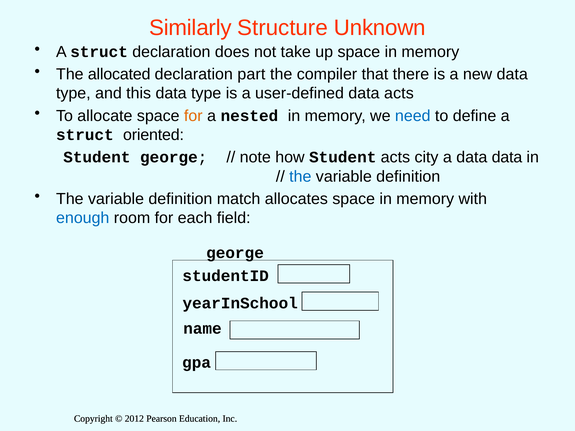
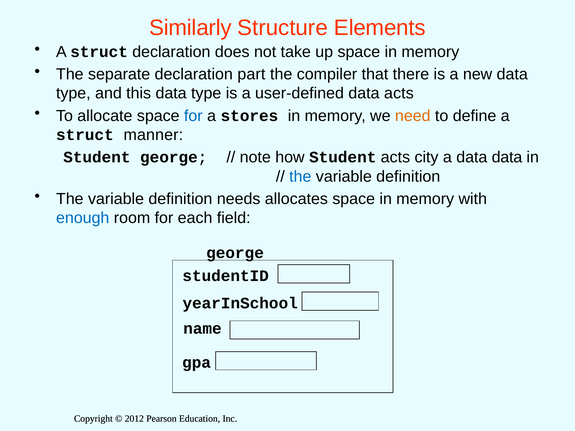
Unknown: Unknown -> Elements (380, 28)
allocated: allocated -> separate (119, 74)
for colour: orange -> blue (193, 116)
nested: nested -> stores (249, 116)
need colour: blue -> orange (413, 116)
oriented: oriented -> manner (153, 135)
match: match -> needs (239, 199)
